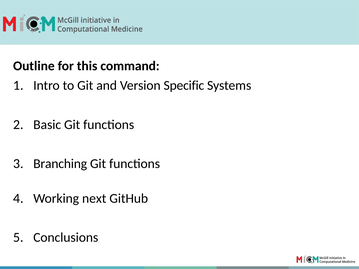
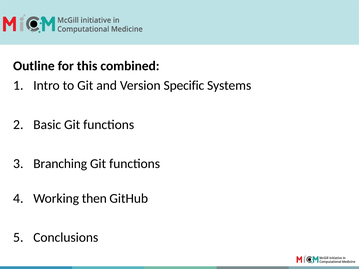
command: command -> combined (130, 66)
next: next -> then (94, 199)
